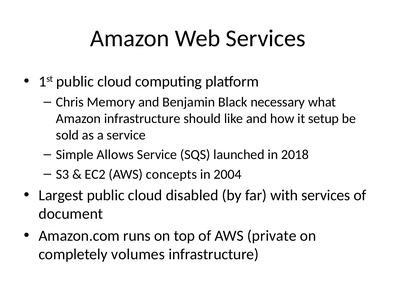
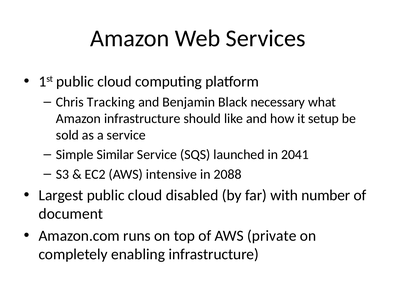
Memory: Memory -> Tracking (111, 102)
Allows: Allows -> Similar (115, 155)
2018: 2018 -> 2041 (295, 155)
concepts: concepts -> intensive (172, 174)
2004: 2004 -> 2088 (228, 174)
with services: services -> number (326, 195)
volumes: volumes -> enabling (138, 254)
